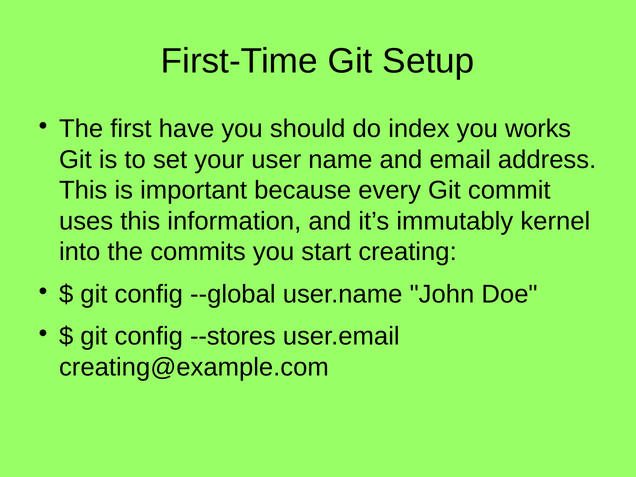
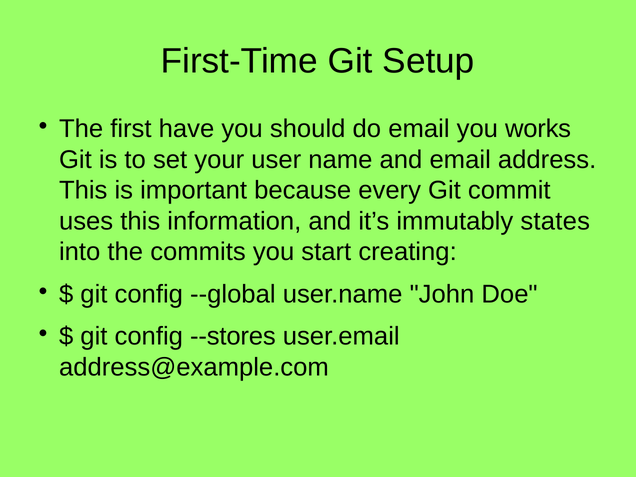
do index: index -> email (419, 129)
kernel: kernel -> states (555, 221)
creating@example.com: creating@example.com -> address@example.com (194, 367)
